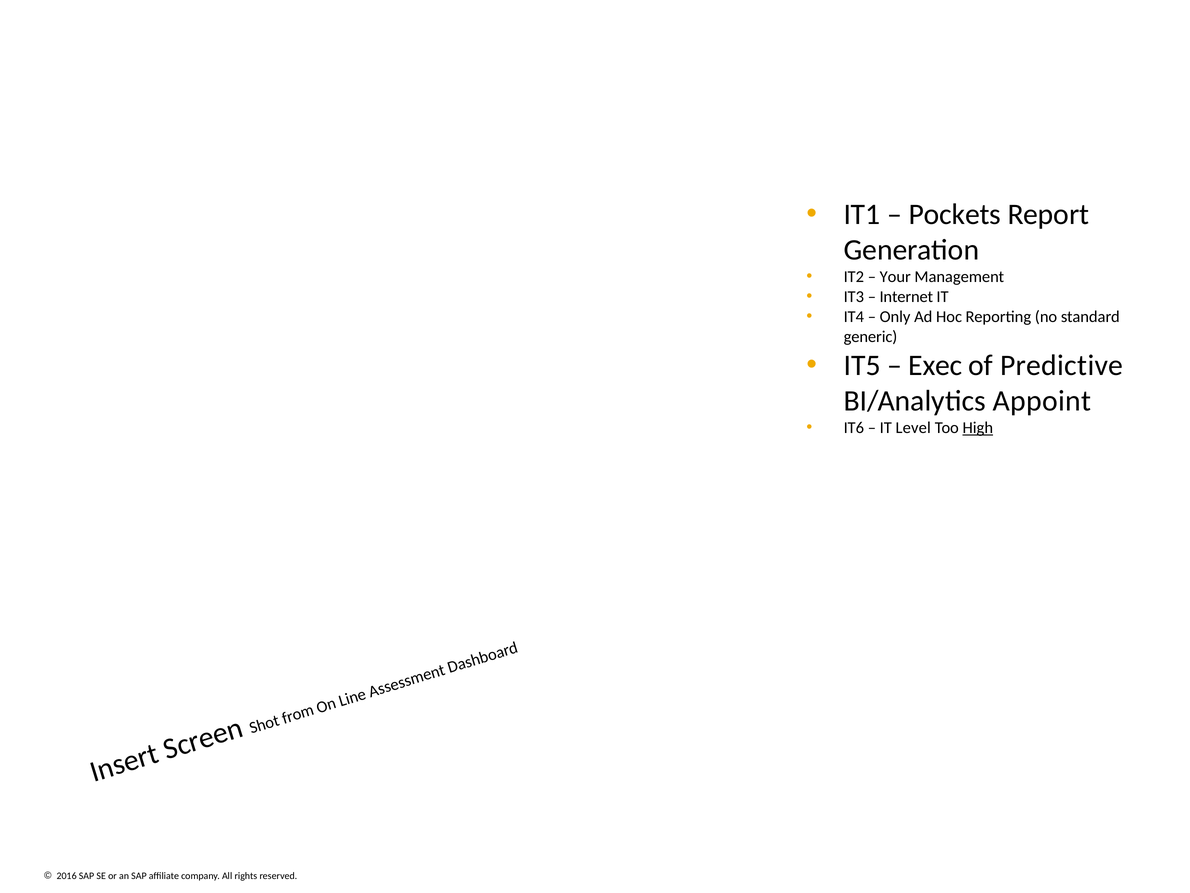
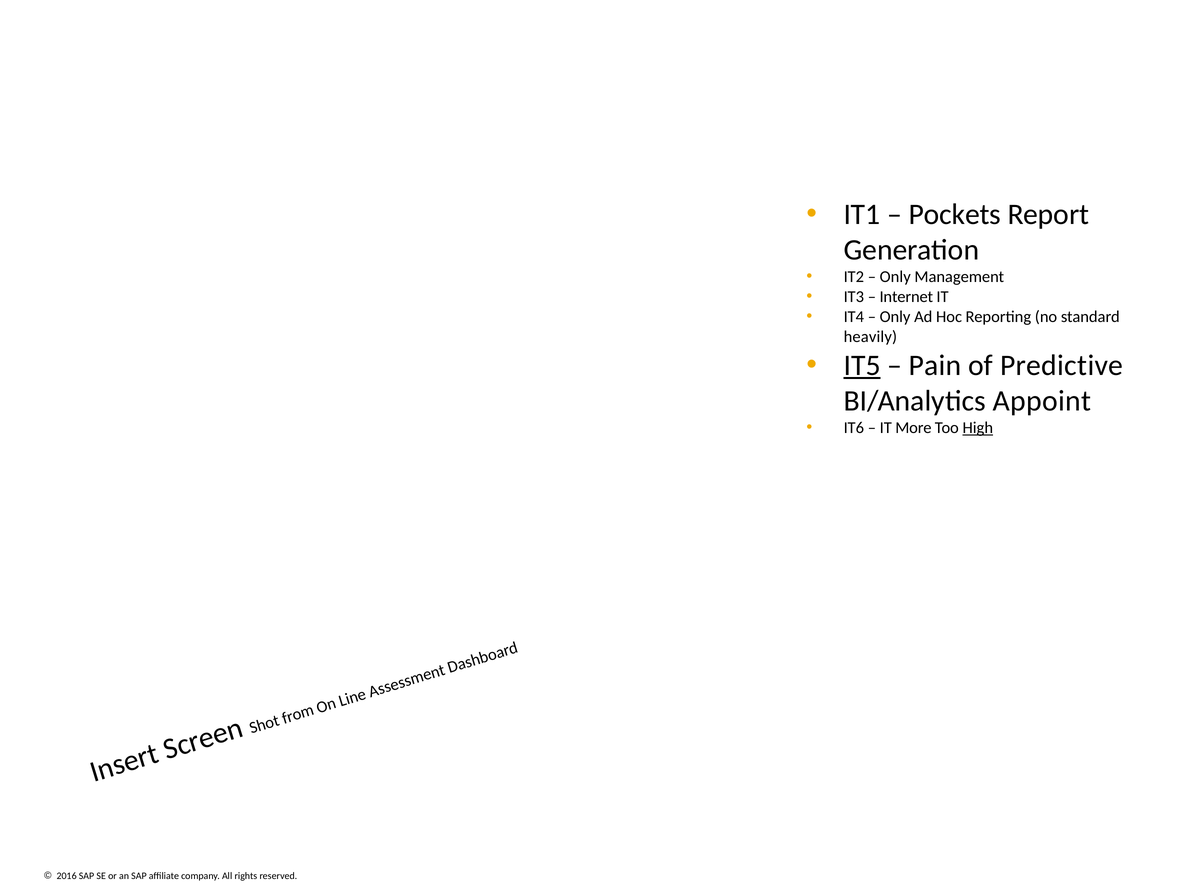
Your: Your -> Only (895, 277)
generic: generic -> heavily (870, 336)
IT5 underline: none -> present (862, 365)
Exec: Exec -> Pain (935, 365)
Level: Level -> More (913, 428)
